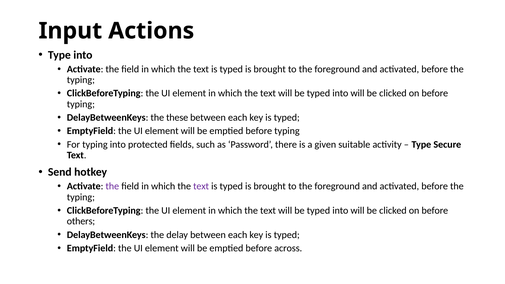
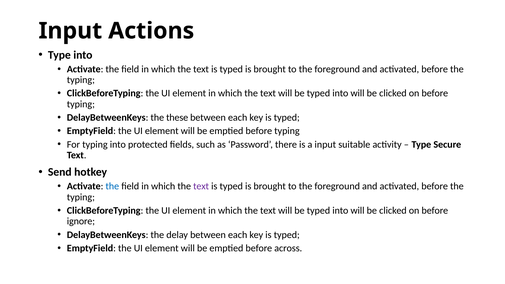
a given: given -> input (325, 144)
the colour: purple -> blue (112, 186)
others: others -> ignore (81, 221)
